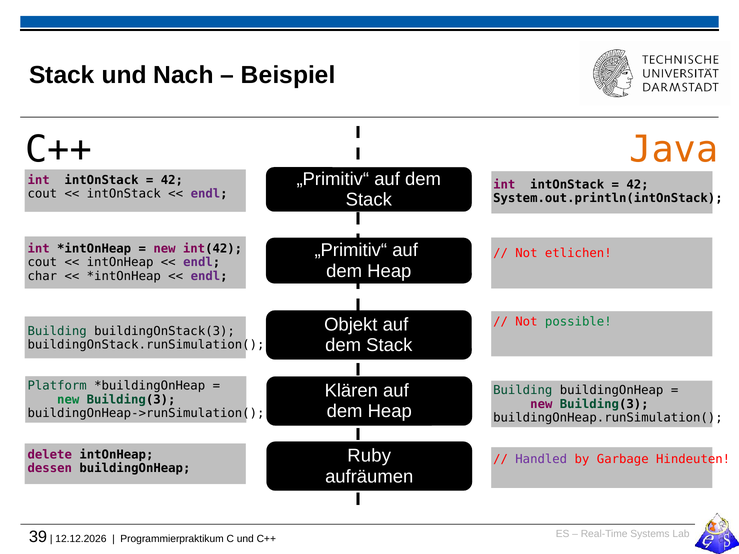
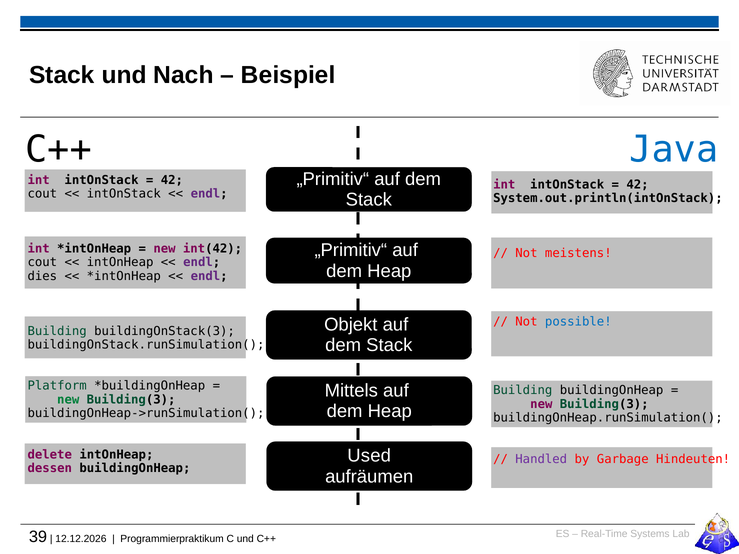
Java colour: orange -> blue (674, 149)
etlichen: etlichen -> meistens (578, 253)
char: char -> dies (42, 276)
possible colour: green -> blue (578, 322)
Klären: Klären -> Mittels (351, 391)
Ruby: Ruby -> Used (369, 456)
